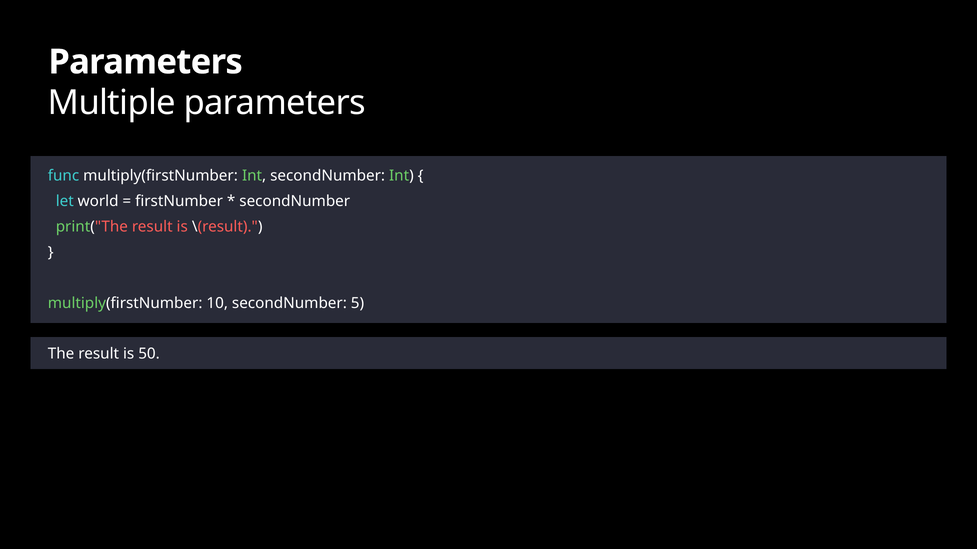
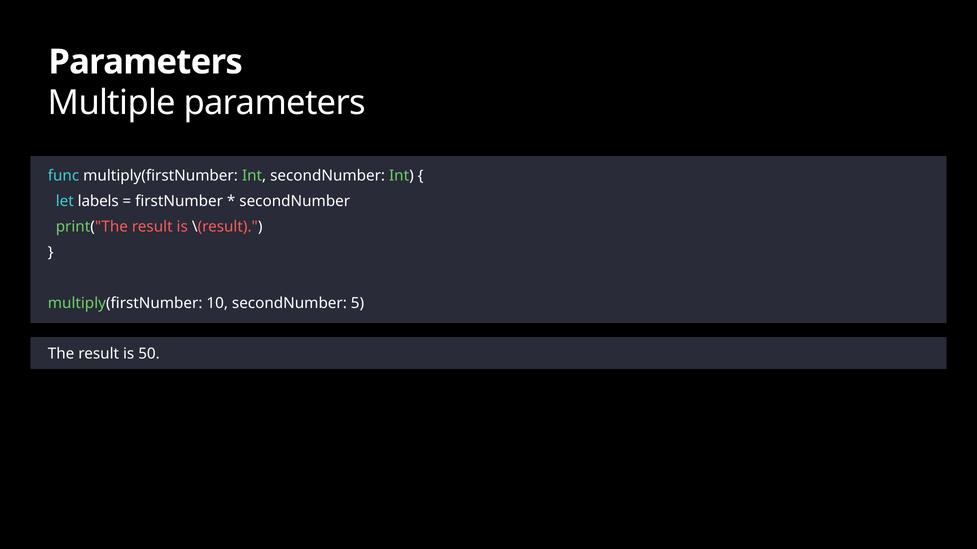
world: world -> labels (98, 202)
